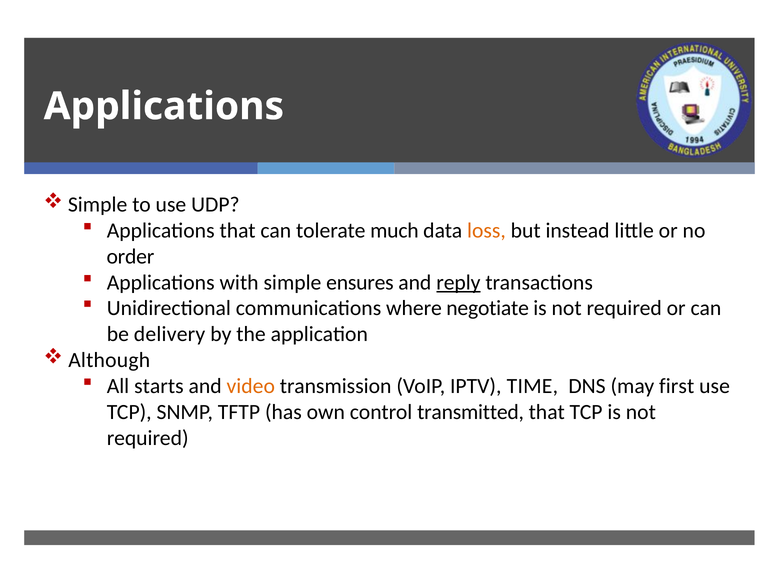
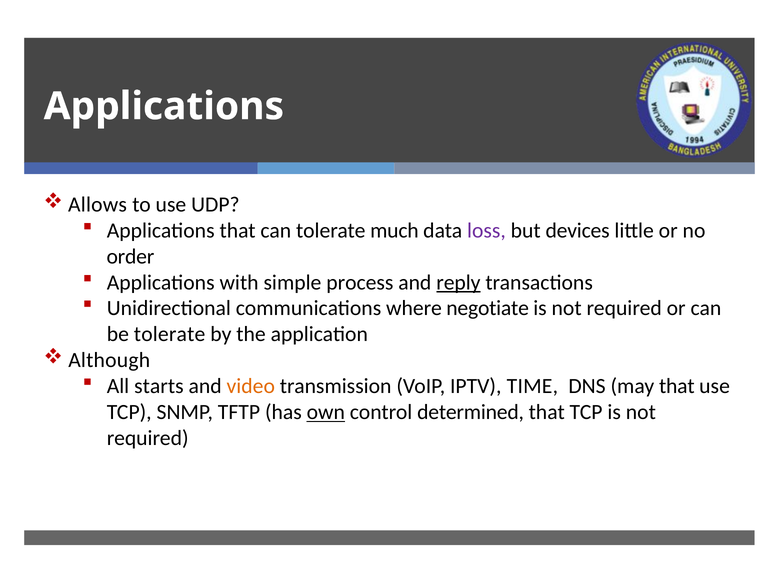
Simple: Simple -> Allows (98, 205)
loss colour: orange -> purple (486, 231)
instead: instead -> devices (578, 231)
ensures: ensures -> process (360, 282)
be delivery: delivery -> tolerate (170, 334)
may first: first -> that (677, 386)
own underline: none -> present (326, 412)
transmitted: transmitted -> determined (471, 412)
